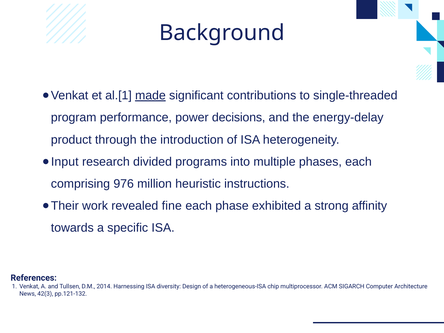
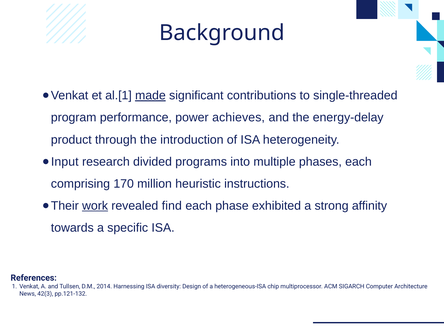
decisions: decisions -> achieves (239, 118)
976: 976 -> 170 (124, 184)
work underline: none -> present (95, 206)
fine: fine -> find (172, 206)
